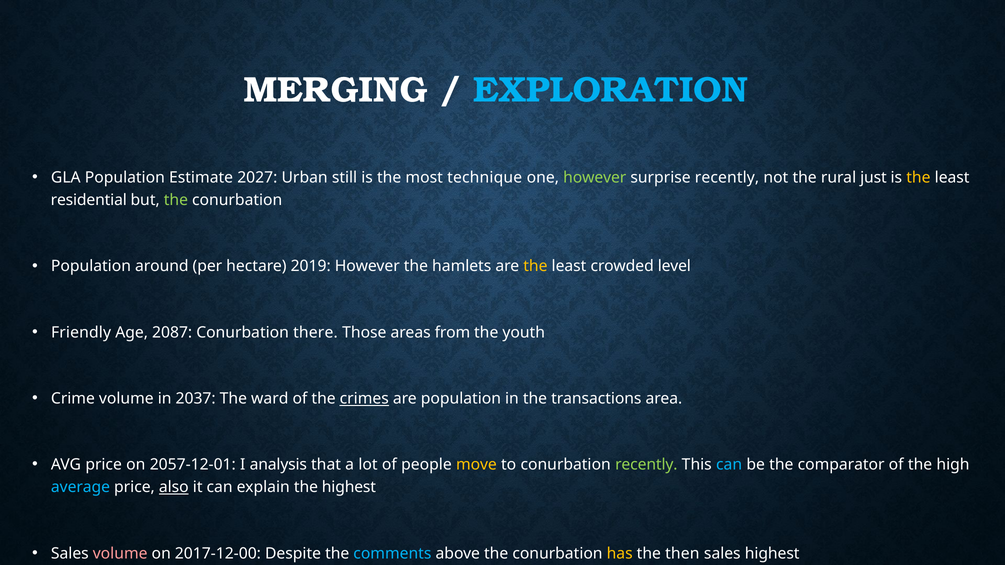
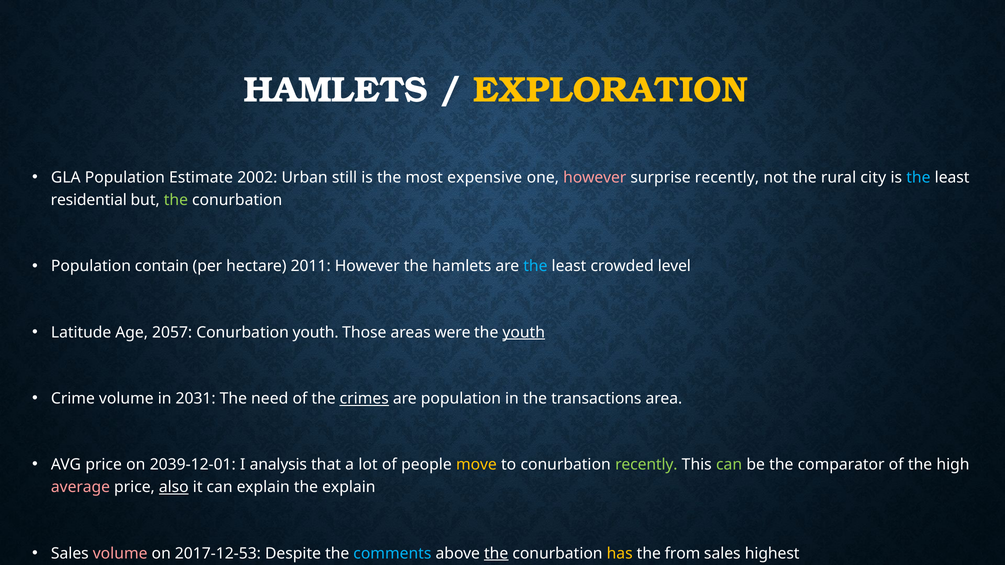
MERGING: MERGING -> HAMLETS (336, 90)
EXPLORATION colour: light blue -> yellow (611, 90)
2027: 2027 -> 2002 (257, 178)
technique: technique -> expensive (485, 178)
however colour: light green -> pink (595, 178)
just: just -> city (873, 178)
the colour: yellow -> light blue (918, 178)
around: around -> contain (162, 266)
2019: 2019 -> 2011 (311, 266)
the colour: yellow -> light blue (535, 266)
Friendly: Friendly -> Latitude (81, 333)
2087: 2087 -> 2057 (172, 333)
Conurbation there: there -> youth (316, 333)
from: from -> were (452, 333)
youth underline: none -> present (524, 333)
2037: 2037 -> 2031 (196, 399)
ward: ward -> need (270, 399)
2057-12-01: 2057-12-01 -> 2039-12-01 (193, 465)
can colour: light blue -> light green (729, 465)
average colour: light blue -> pink (81, 488)
the highest: highest -> explain (349, 488)
2017-12-00: 2017-12-00 -> 2017-12-53 (218, 554)
the underline: none -> present (496, 554)
then: then -> from (683, 554)
